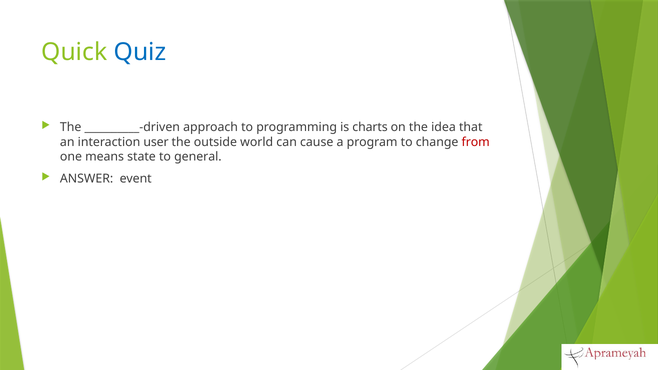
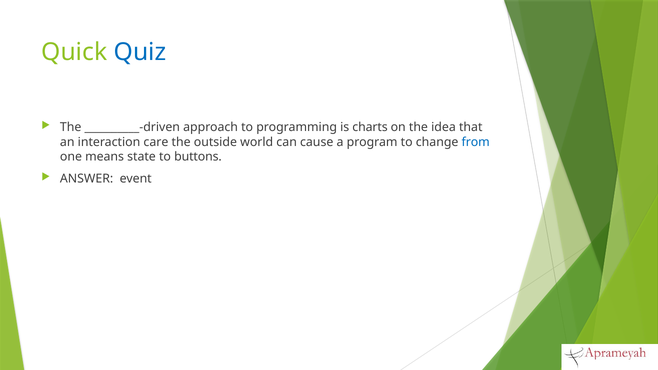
user: user -> care (156, 142)
from colour: red -> blue (476, 142)
general: general -> buttons (198, 157)
